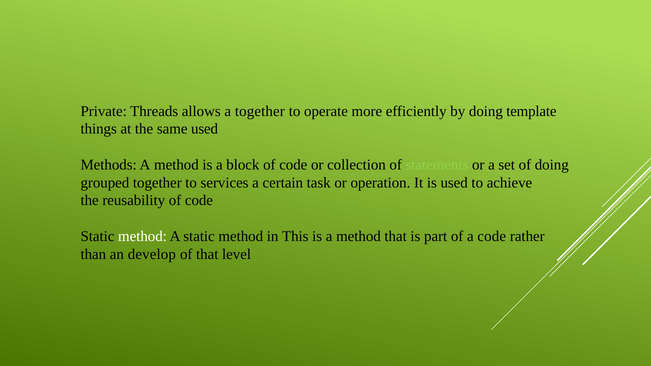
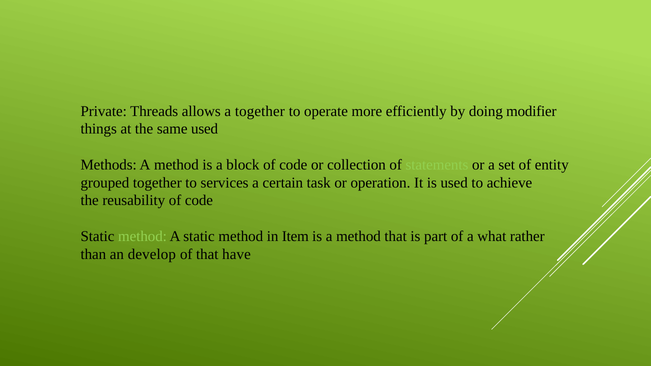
template: template -> modifier (531, 111)
of doing: doing -> entity (552, 165)
method colour: white -> light green (142, 236)
This: This -> Item (295, 236)
a code: code -> what (492, 236)
level: level -> have (236, 254)
